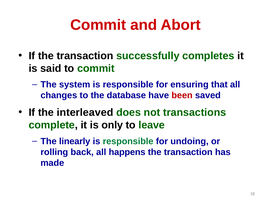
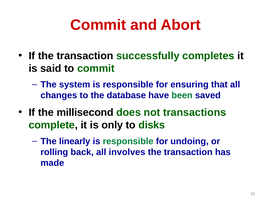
been colour: red -> green (182, 95)
interleaved: interleaved -> millisecond (85, 113)
leave: leave -> disks (152, 125)
happens: happens -> involves (127, 152)
